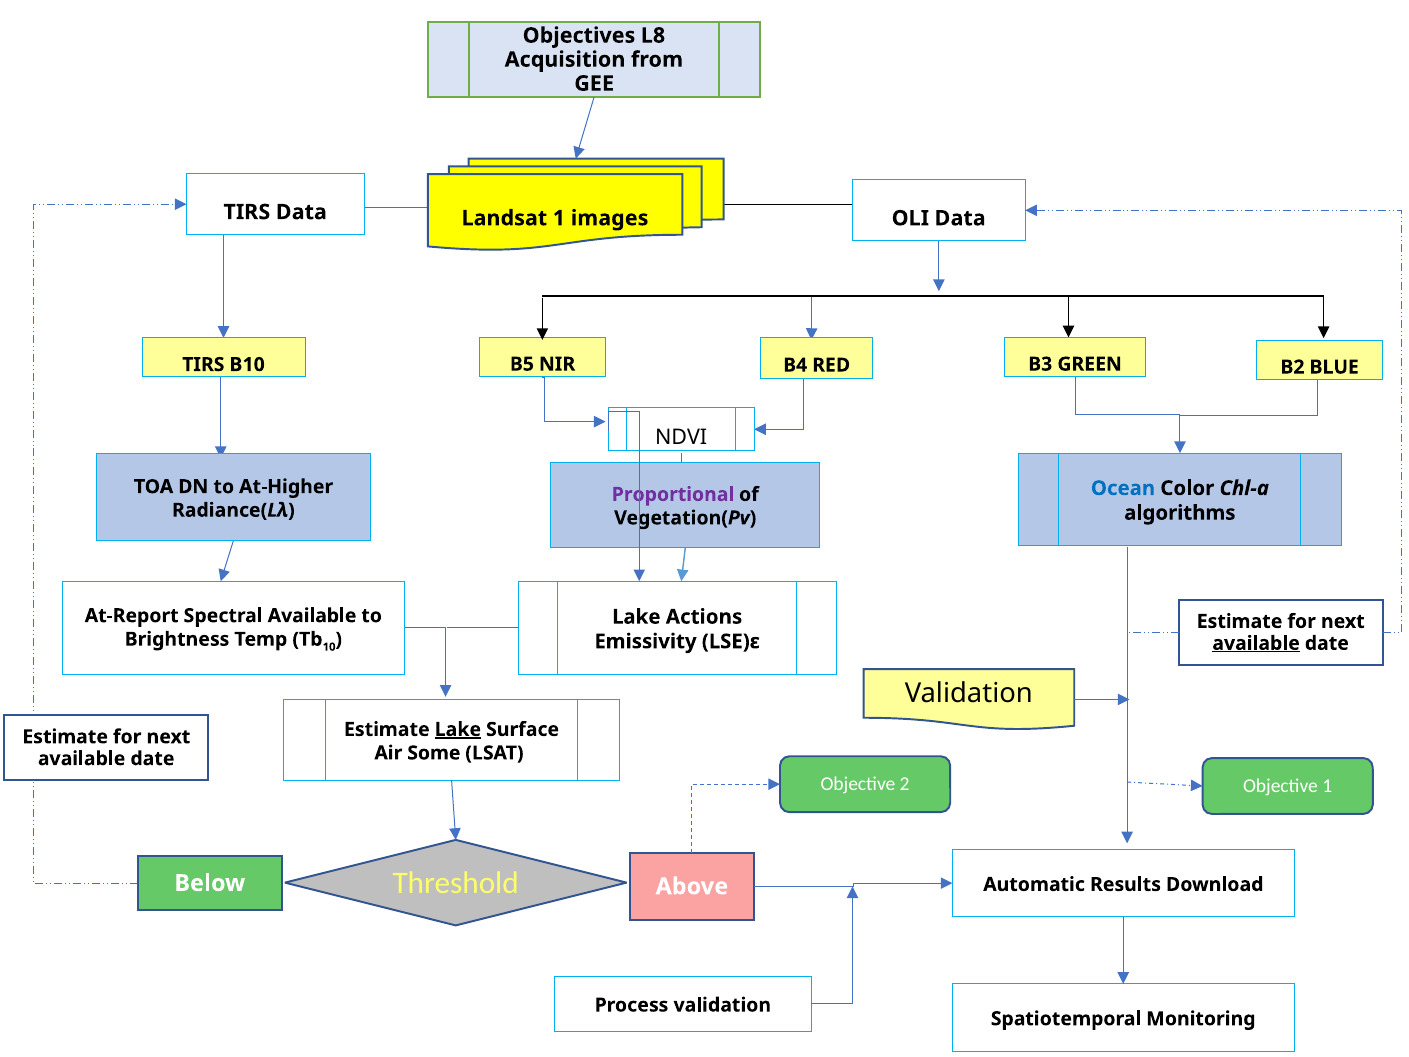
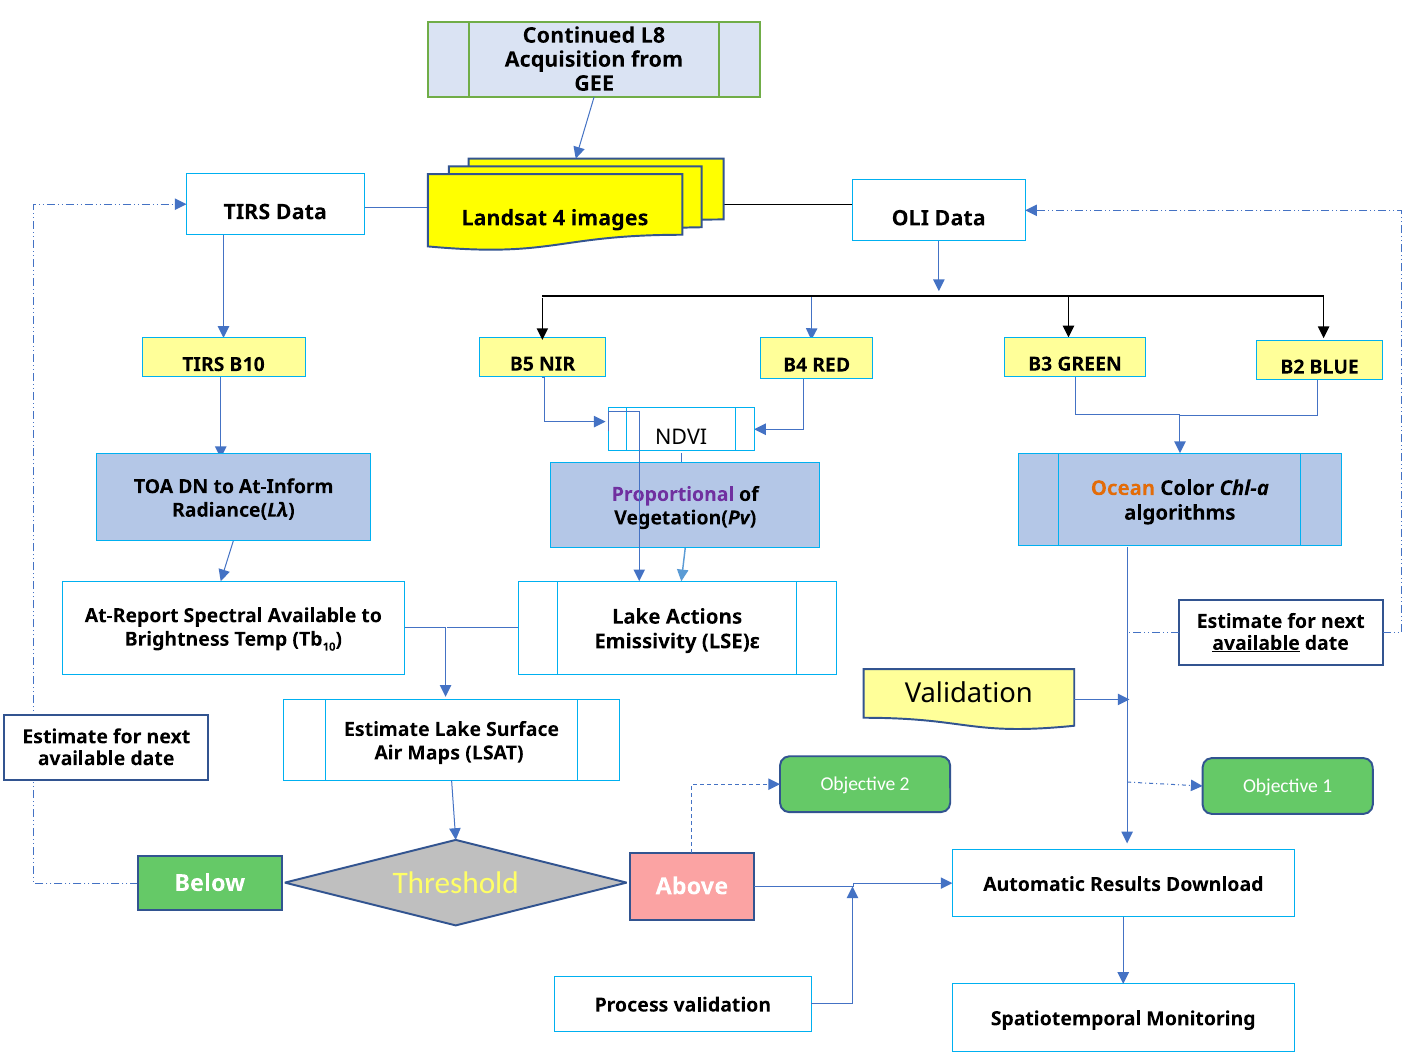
Objectives: Objectives -> Continued (579, 36)
Landsat 1: 1 -> 4 (559, 218)
At-Higher: At-Higher -> At-Inform (286, 487)
Ocean colour: blue -> orange (1123, 488)
Lake underline: present -> none (458, 729)
Some: Some -> Maps (434, 753)
